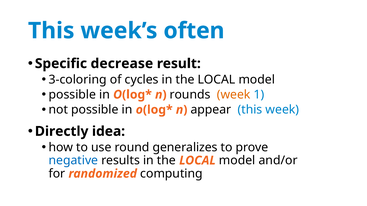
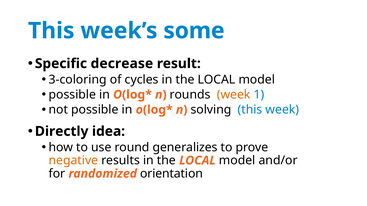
often: often -> some (194, 31)
appear: appear -> solving (211, 110)
negative colour: blue -> orange (73, 161)
computing: computing -> orientation (172, 174)
